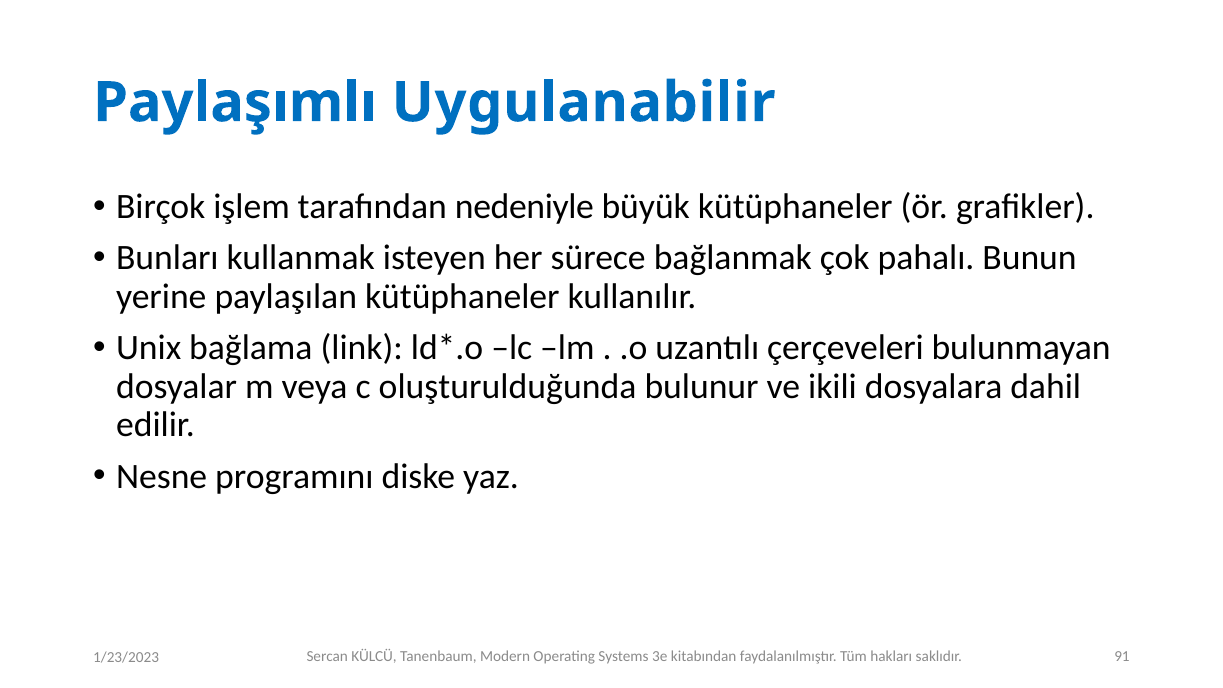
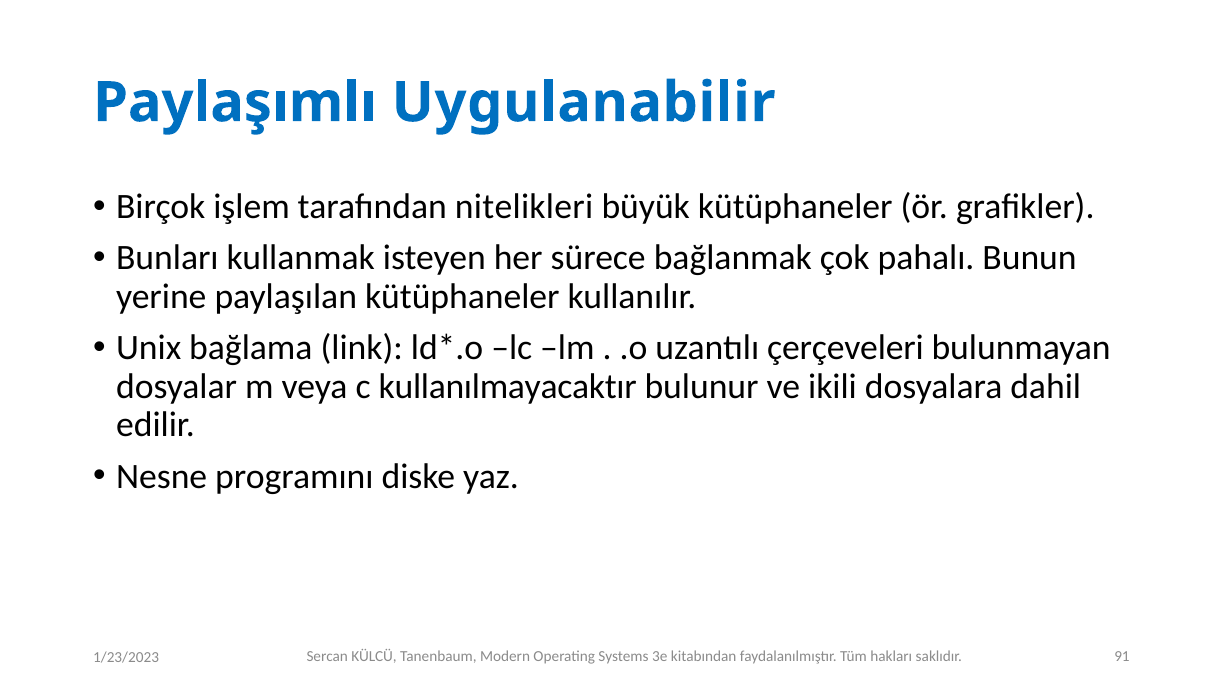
nedeniyle: nedeniyle -> nitelikleri (524, 207)
oluşturulduğunda: oluşturulduğunda -> kullanılmayacaktır (508, 386)
